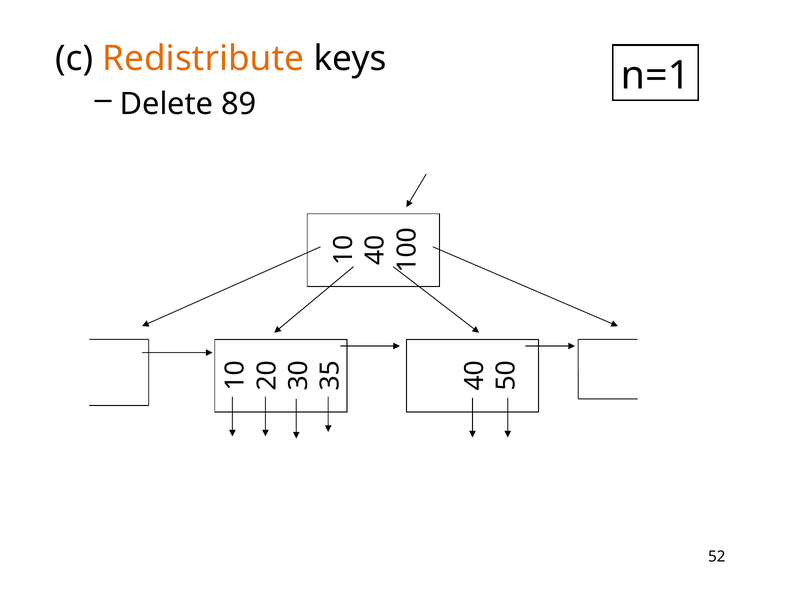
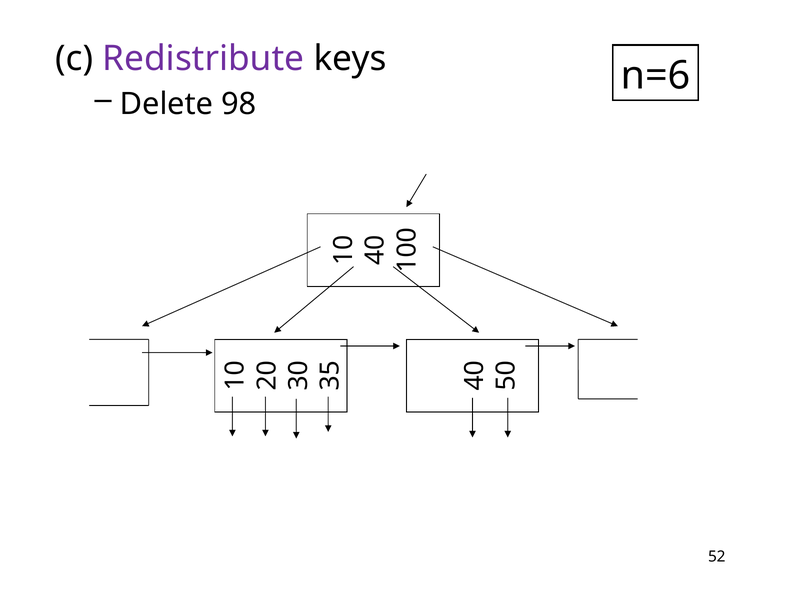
Redistribute colour: orange -> purple (203, 58)
n=1: n=1 -> n=6 (655, 75)
89: 89 -> 98 (239, 104)
